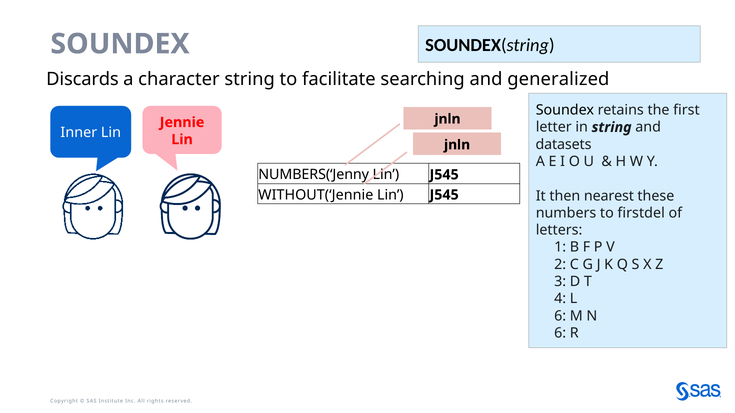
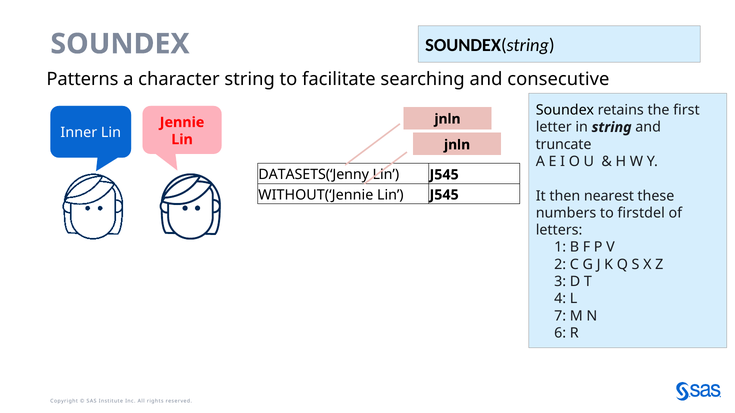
Discards: Discards -> Patterns (82, 79)
generalized: generalized -> consecutive (558, 79)
datasets: datasets -> truncate (564, 145)
NUMBERS(‘Jenny: NUMBERS(‘Jenny -> DATASETS(‘Jenny (314, 175)
6: 6 -> 7 (560, 316)
